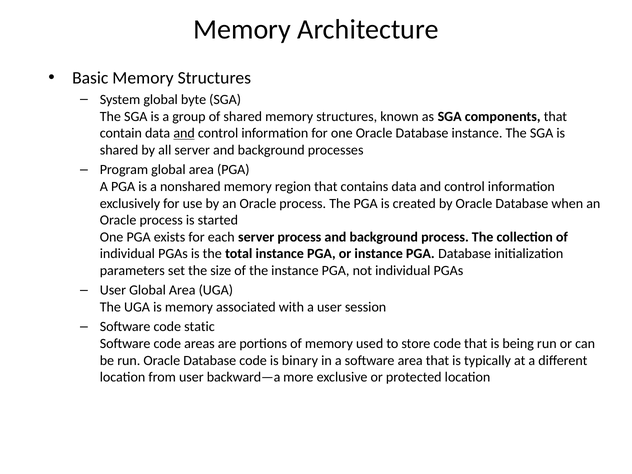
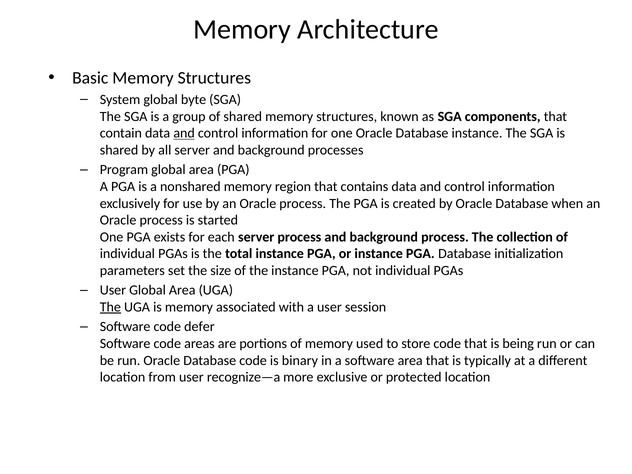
The underline: none -> present (110, 307)
static: static -> defer (199, 327)
backward—a: backward—a -> recognize—a (244, 377)
